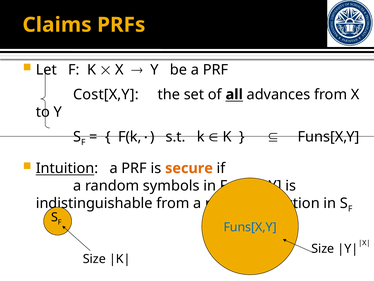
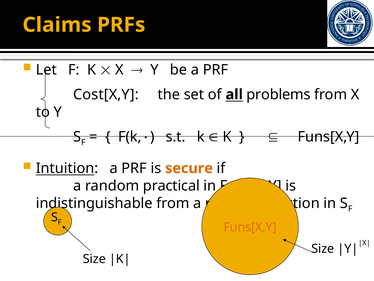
advances: advances -> problems (279, 94)
symbols: symbols -> practical (171, 185)
Funs[X,Y colour: blue -> orange (250, 227)
